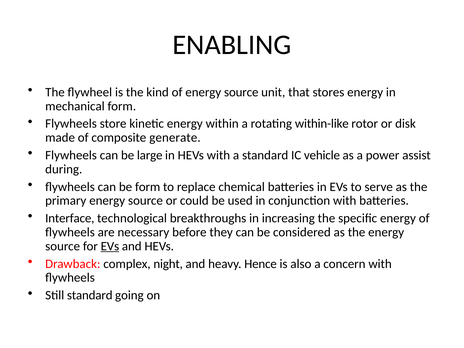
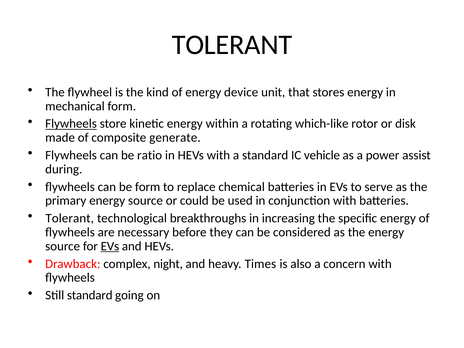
ENABLING: ENABLING -> TOLERANT (232, 45)
of energy source: source -> device (241, 92)
Flywheels underline: none -> present (71, 124)
within-like: within-like -> which-like (322, 124)
large: large -> ratio (150, 155)
Interface: Interface -> Tolerant (70, 218)
Hence: Hence -> Times (260, 264)
